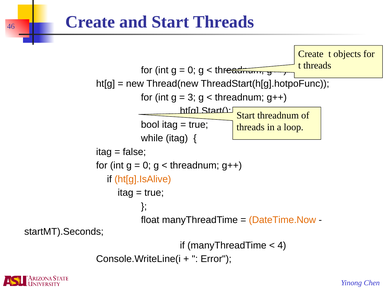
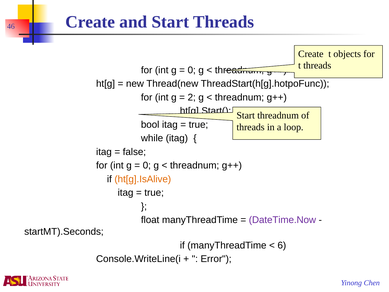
3: 3 -> 2 (192, 97)
DateTime.Now colour: orange -> purple (282, 220)
4: 4 -> 6 (282, 245)
